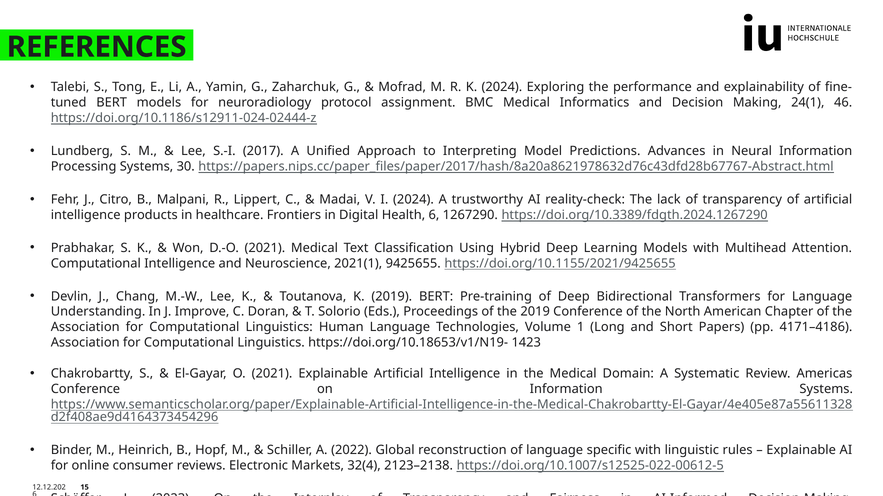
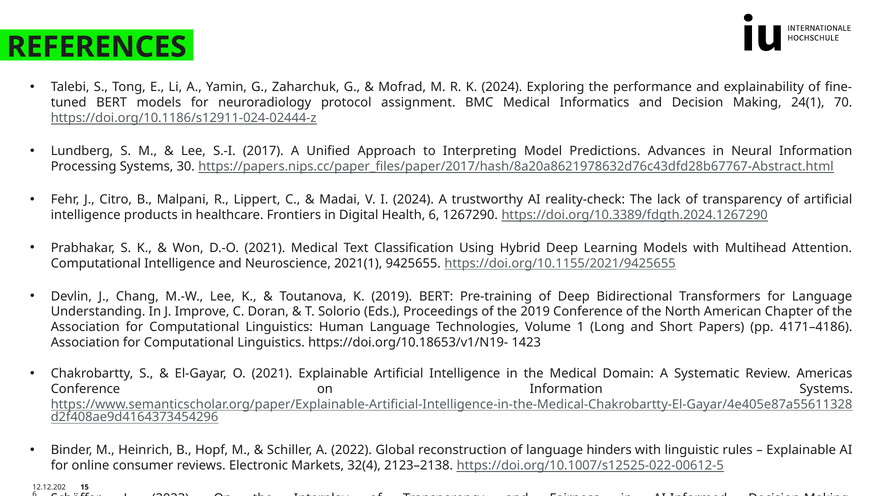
46: 46 -> 70 (843, 103)
specific: specific -> hinders (609, 451)
